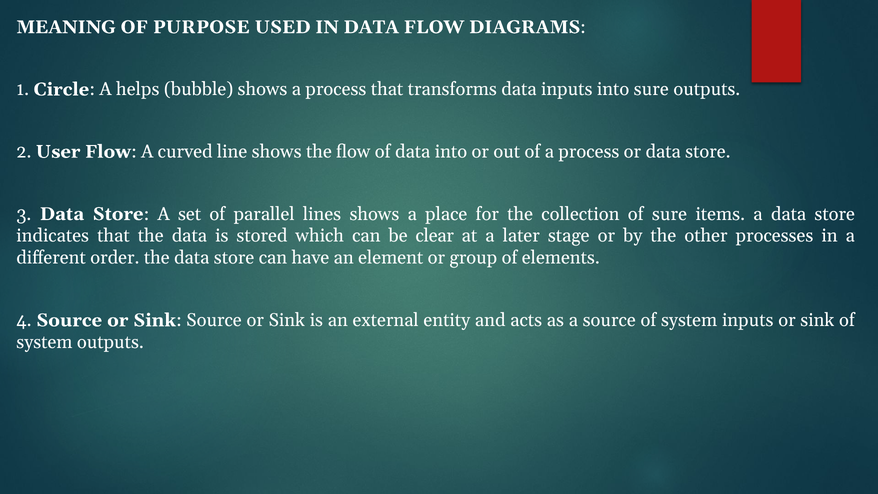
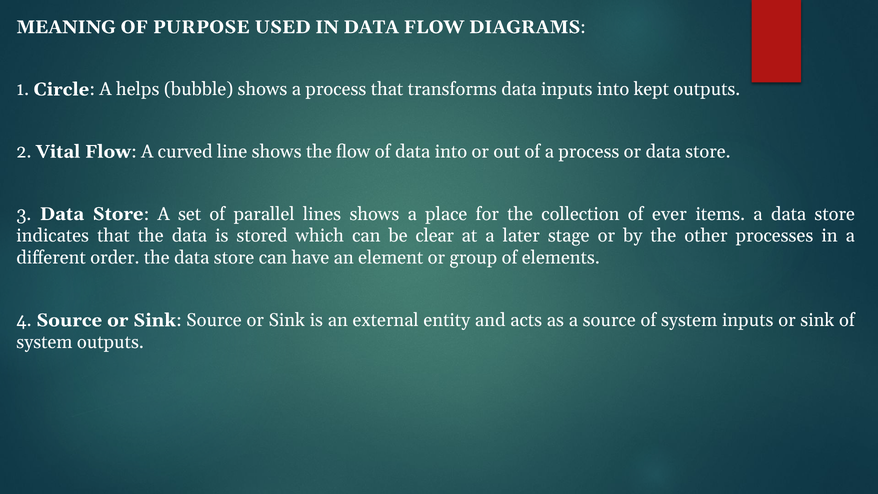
into sure: sure -> kept (651, 89)
User: User -> Vital (58, 152)
of sure: sure -> ever (669, 214)
